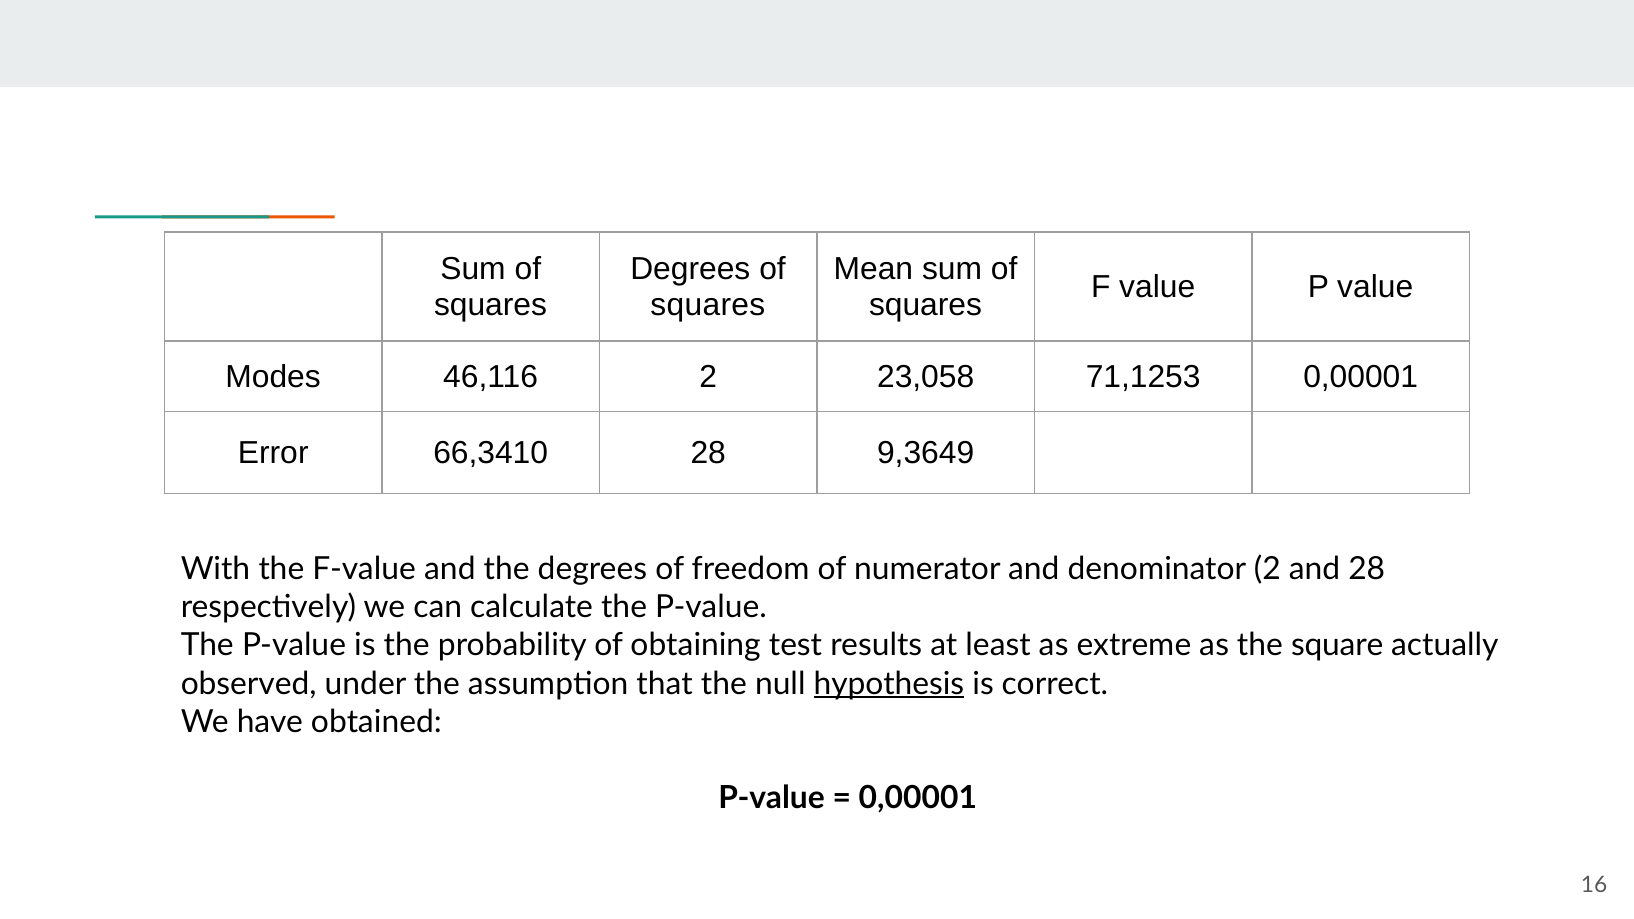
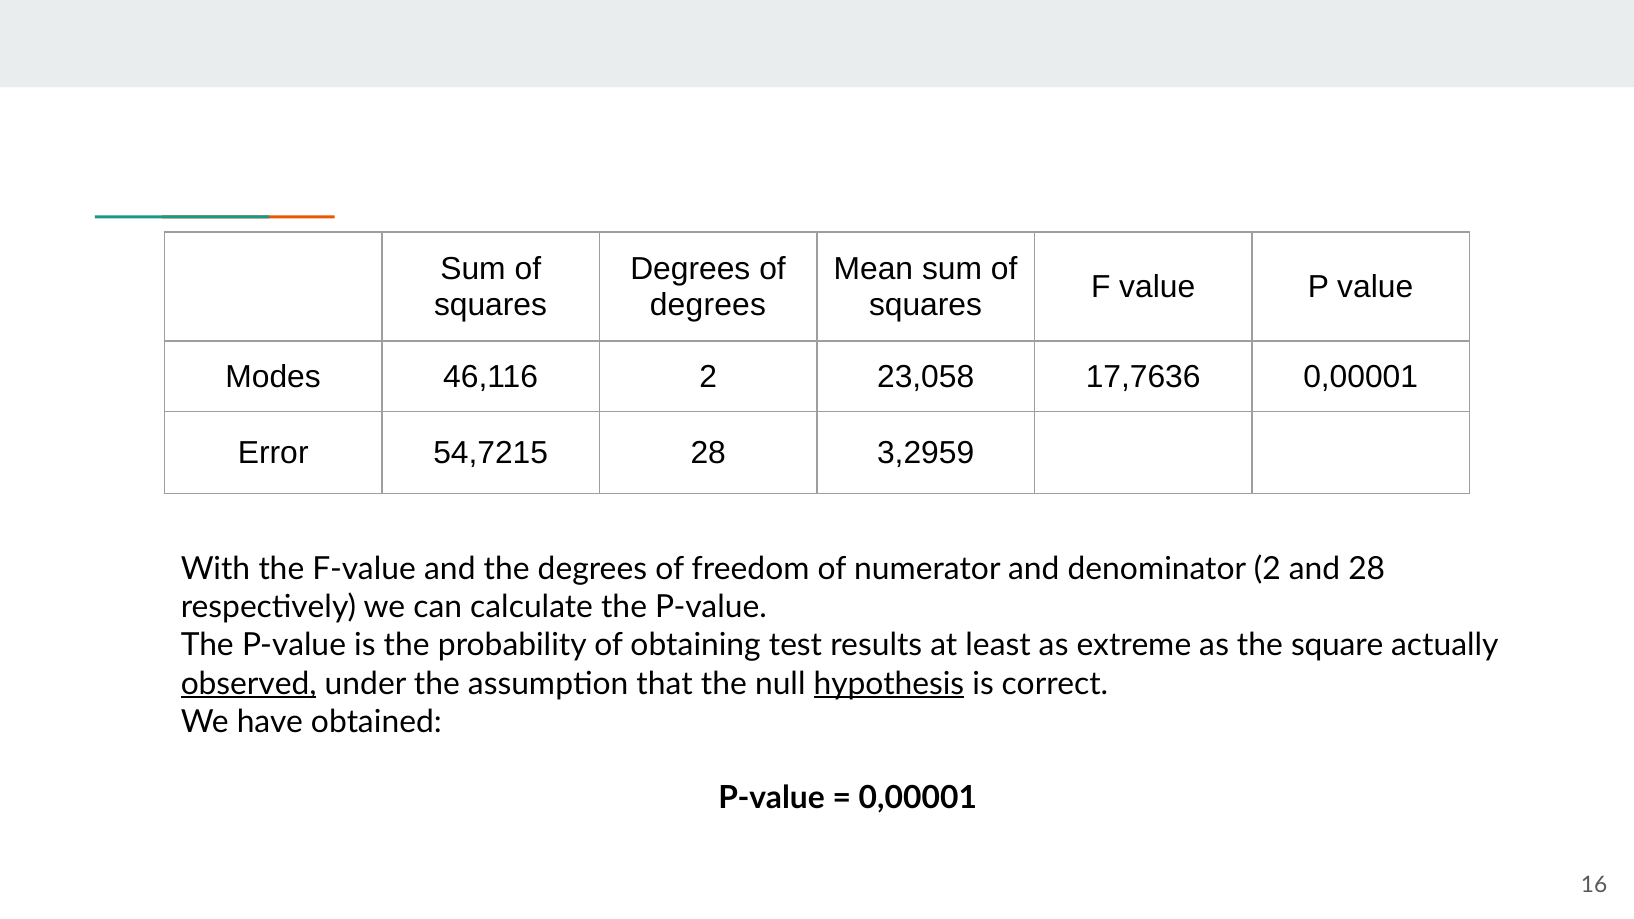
squares: squares -> degrees (708, 305)
71,1253: 71,1253 -> 17,7636 (1143, 377)
66,3410: 66,3410 -> 54,7215 (491, 453)
9,3649: 9,3649 -> 3,2959 (926, 453)
observed underline: none -> present (249, 684)
